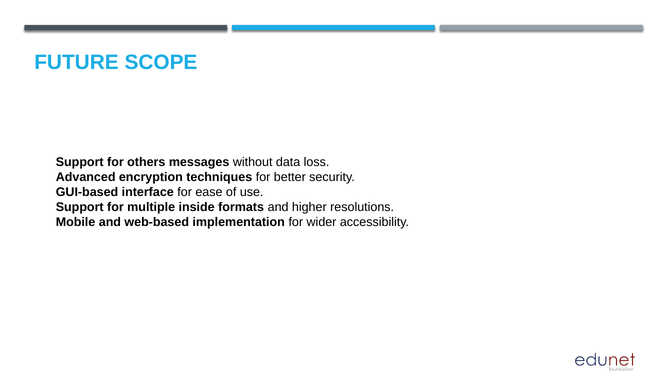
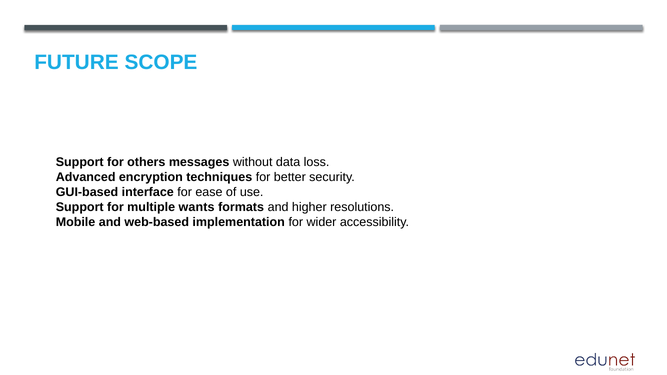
inside: inside -> wants (197, 207)
